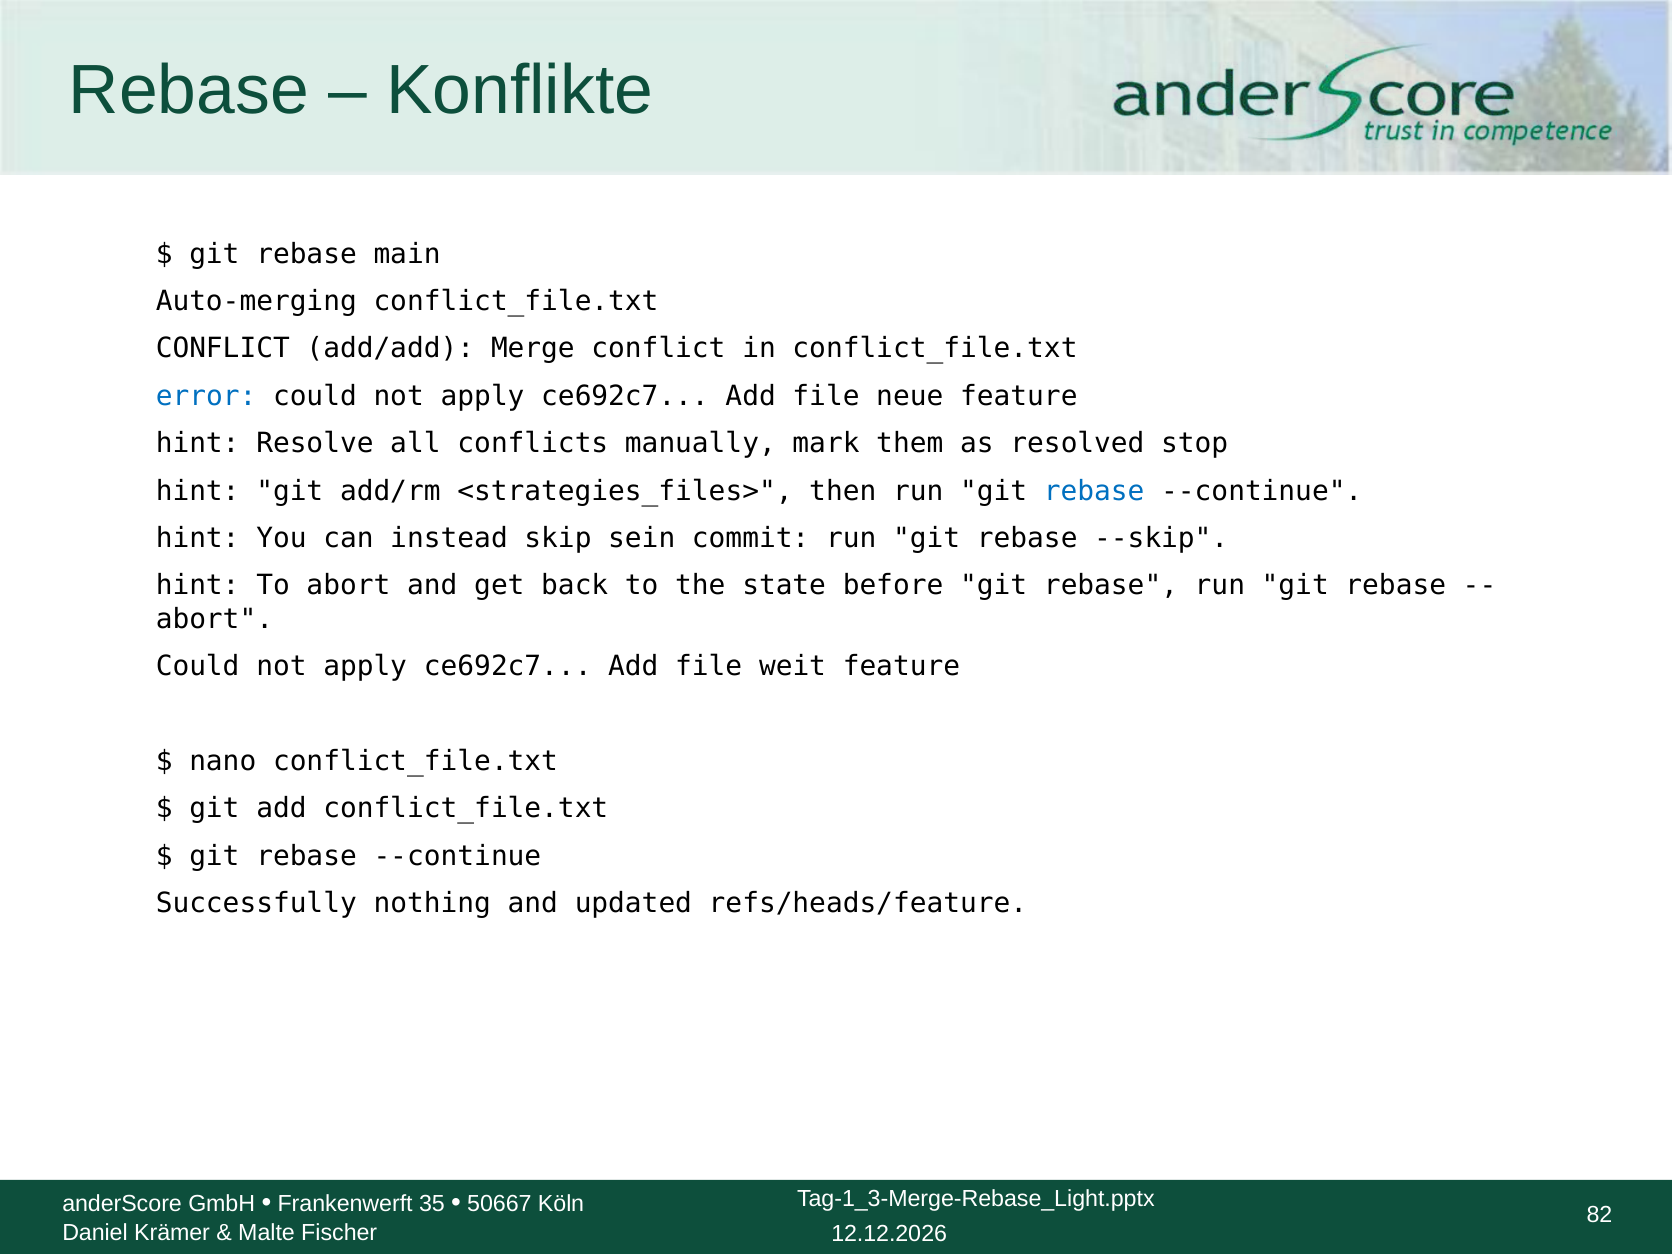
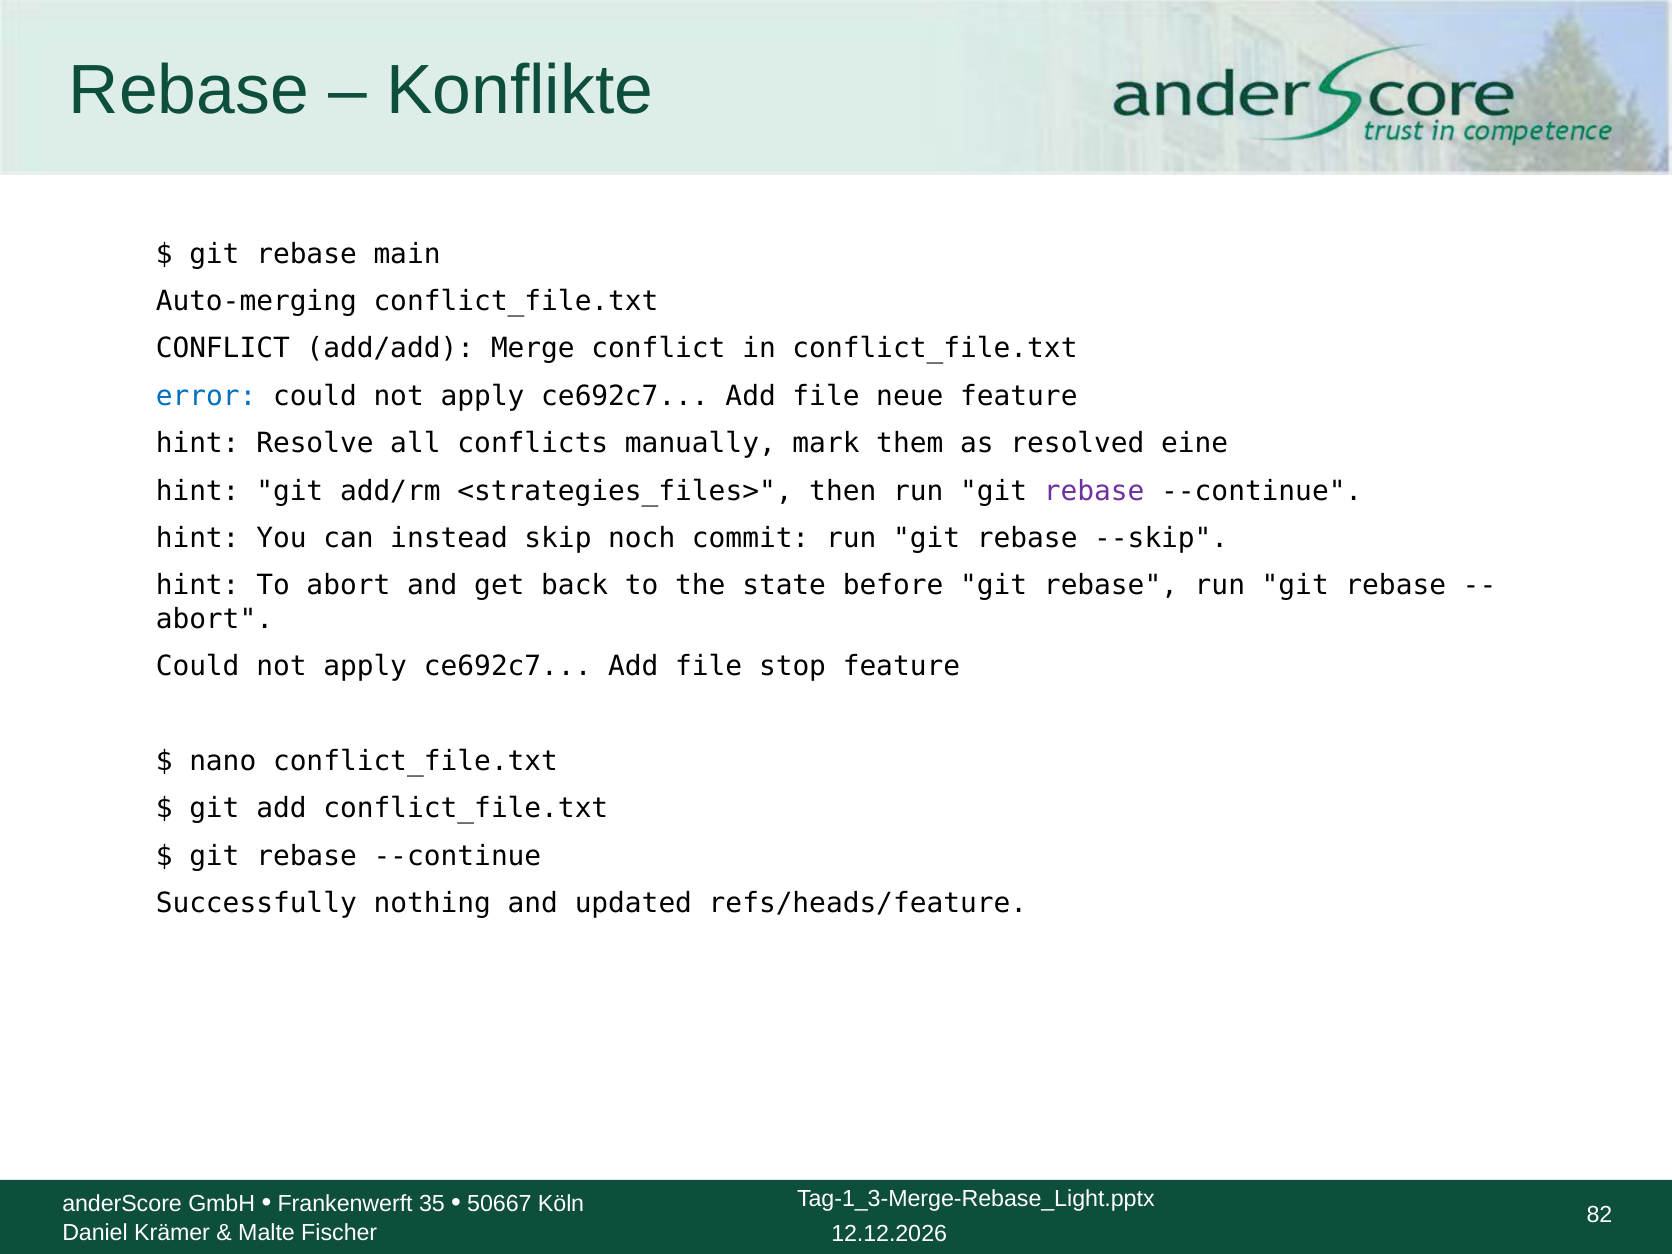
stop: stop -> eine (1195, 443)
rebase colour: blue -> purple (1094, 491)
sein: sein -> noch (642, 538)
weit: weit -> stop (793, 666)
